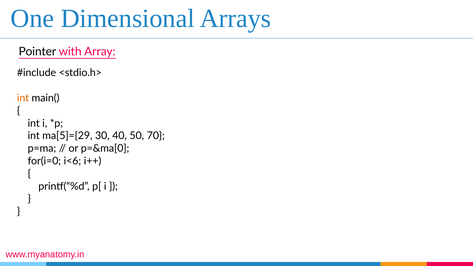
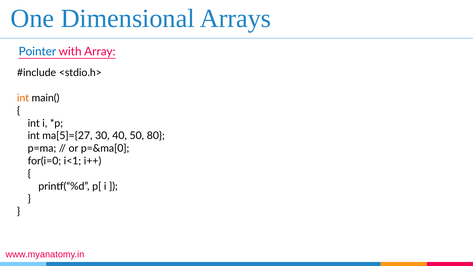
Pointer colour: black -> blue (37, 52)
ma[5]={29: ma[5]={29 -> ma[5]={27 (67, 136)
70: 70 -> 80 (156, 136)
i<6: i<6 -> i<1 (72, 161)
